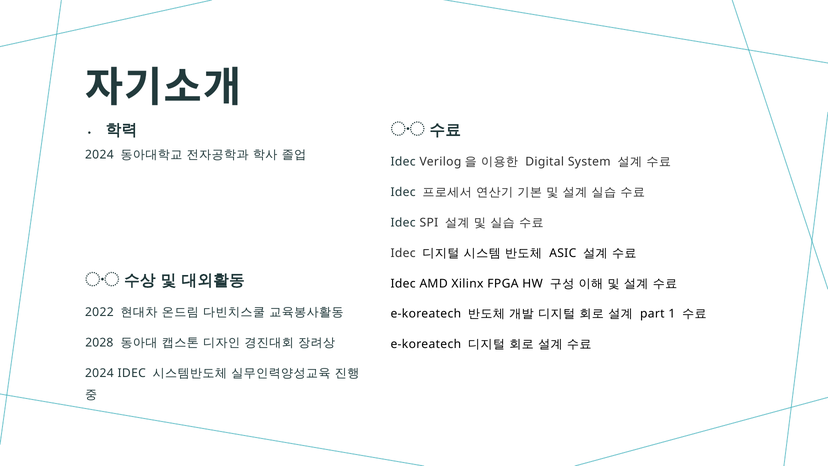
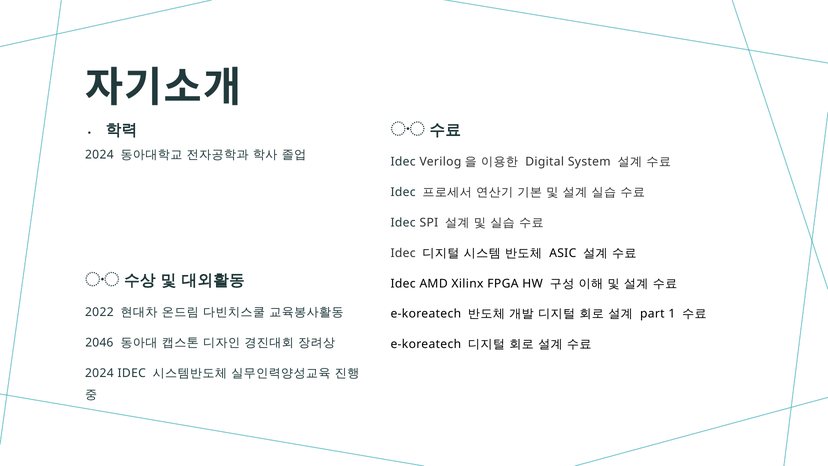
2028: 2028 -> 2046 (99, 343)
